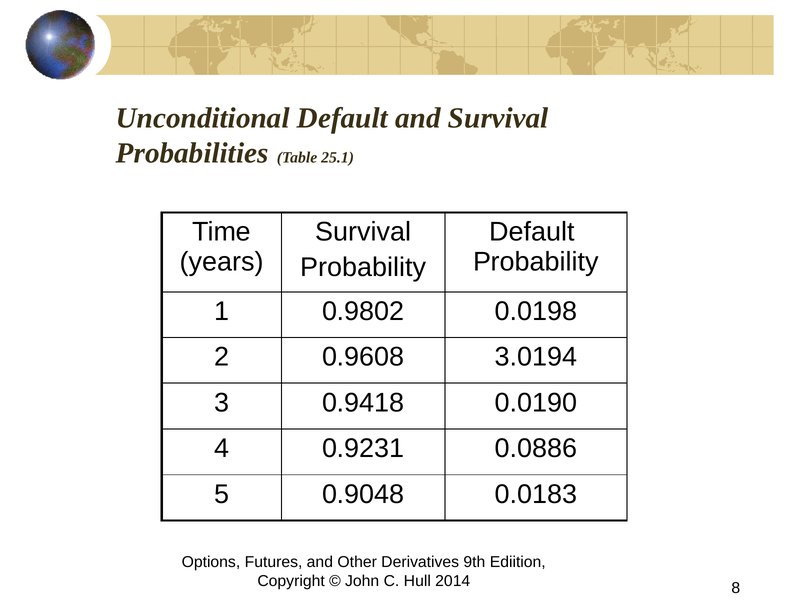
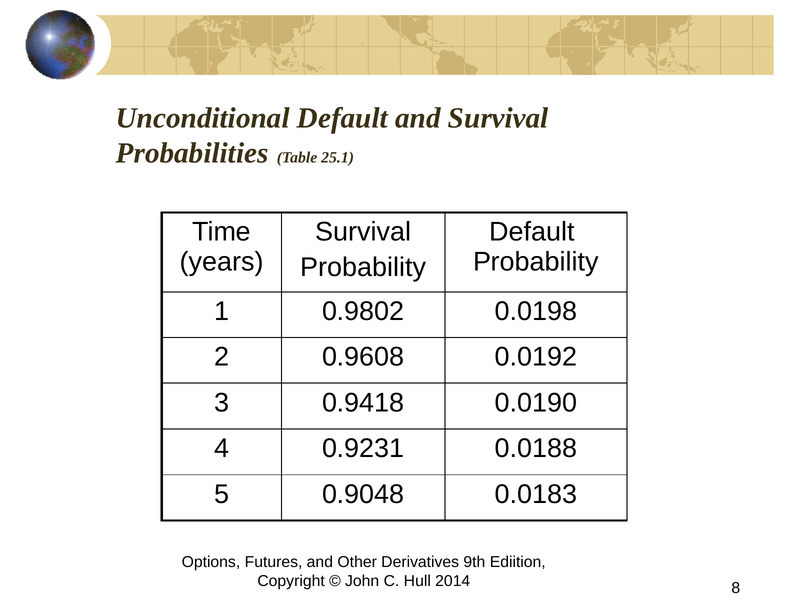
3.0194: 3.0194 -> 0.0192 (536, 357)
0.0886: 0.0886 -> 0.0188 (536, 448)
